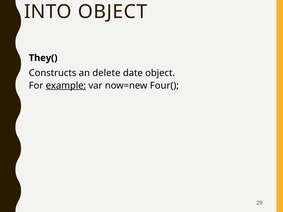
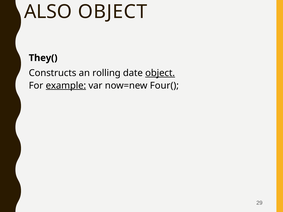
INTO: INTO -> ALSO (48, 12)
delete: delete -> rolling (106, 73)
object underline: none -> present (160, 73)
